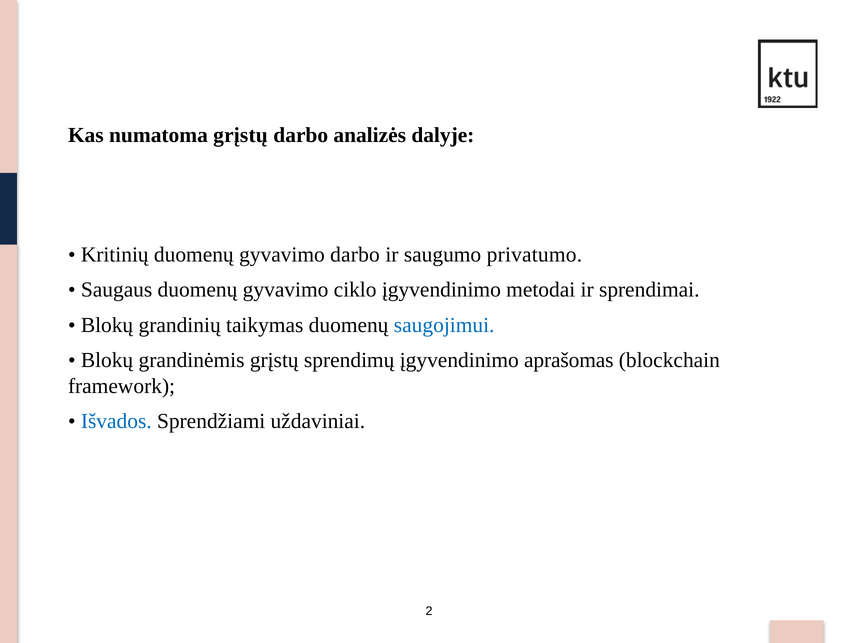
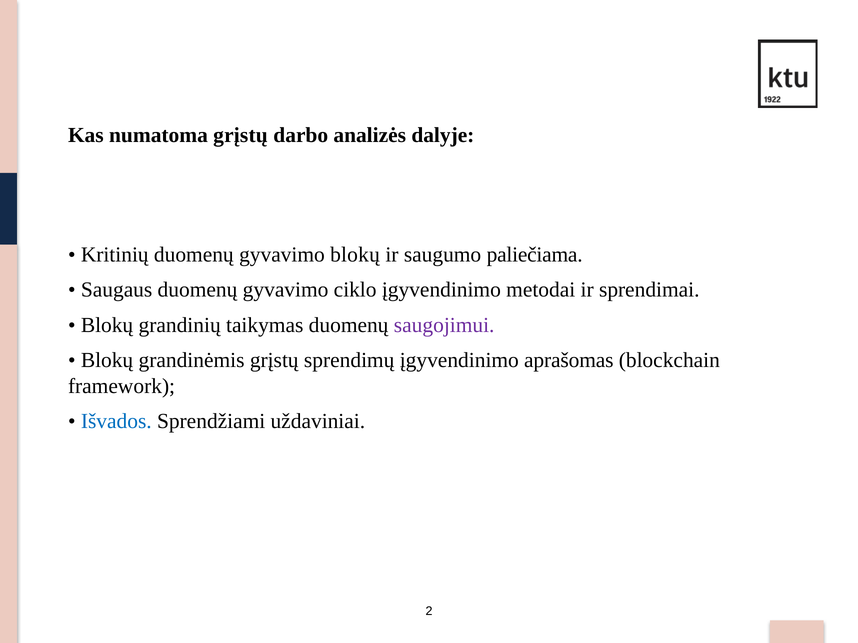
gyvavimo darbo: darbo -> blokų (355, 255)
privatumo: privatumo -> paliečiama (535, 255)
saugojimui colour: blue -> purple (444, 325)
